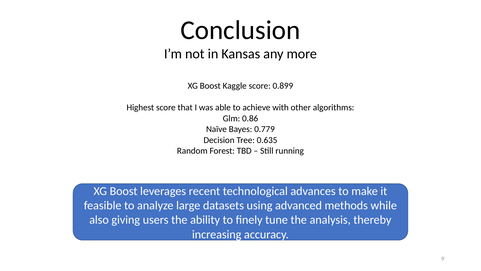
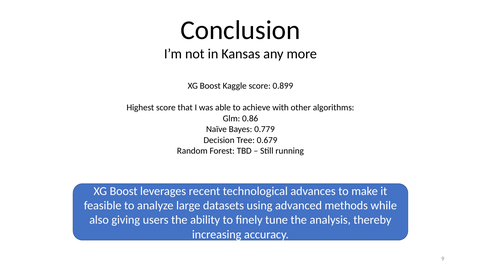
0.635: 0.635 -> 0.679 (267, 140)
